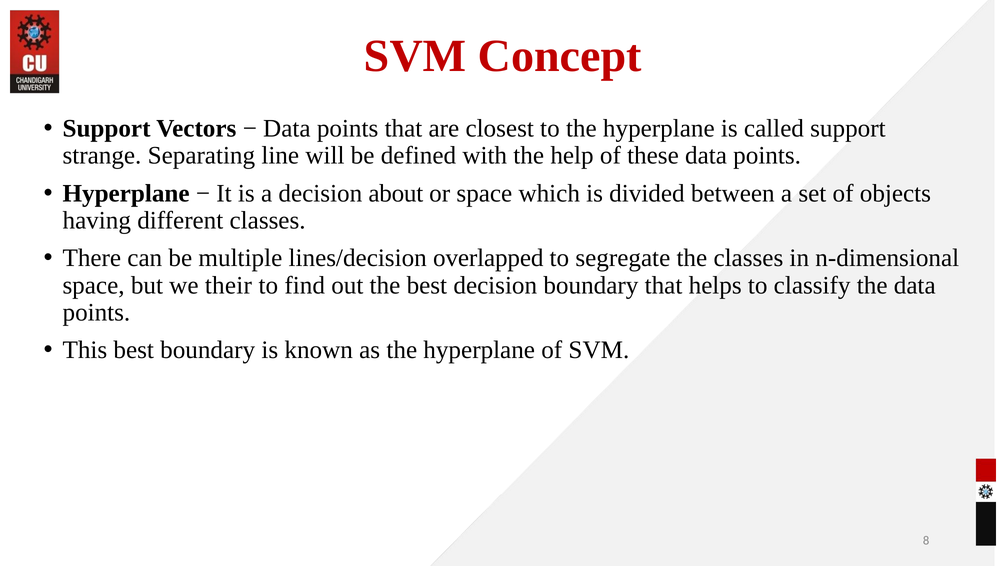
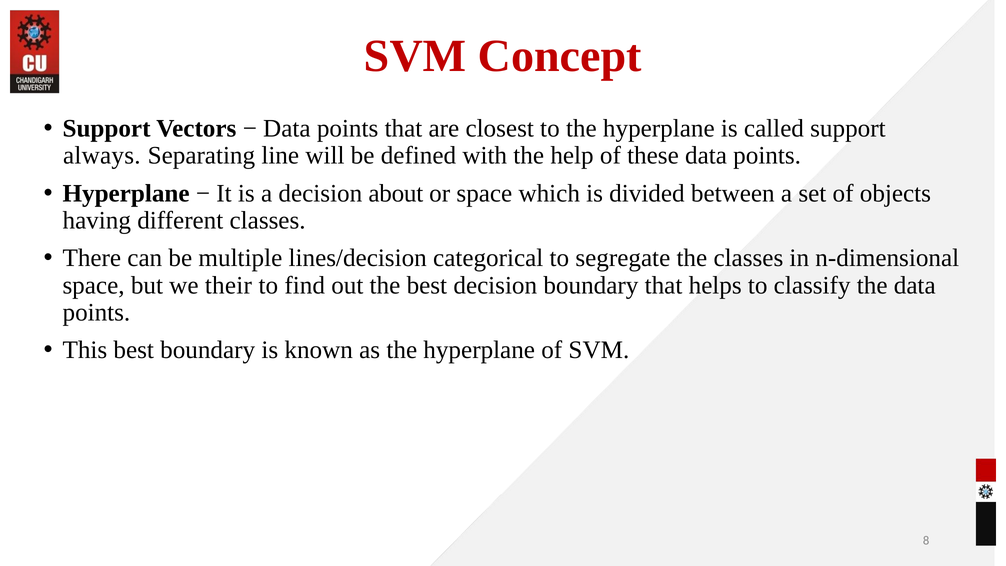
strange: strange -> always (102, 156)
overlapped: overlapped -> categorical (488, 258)
